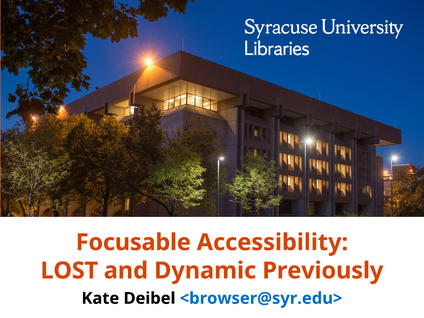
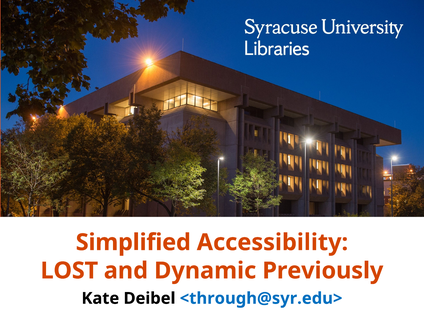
Focusable: Focusable -> Simplified (133, 242)
<browser@syr.edu>: <browser@syr.edu> -> <through@syr.edu> (261, 298)
